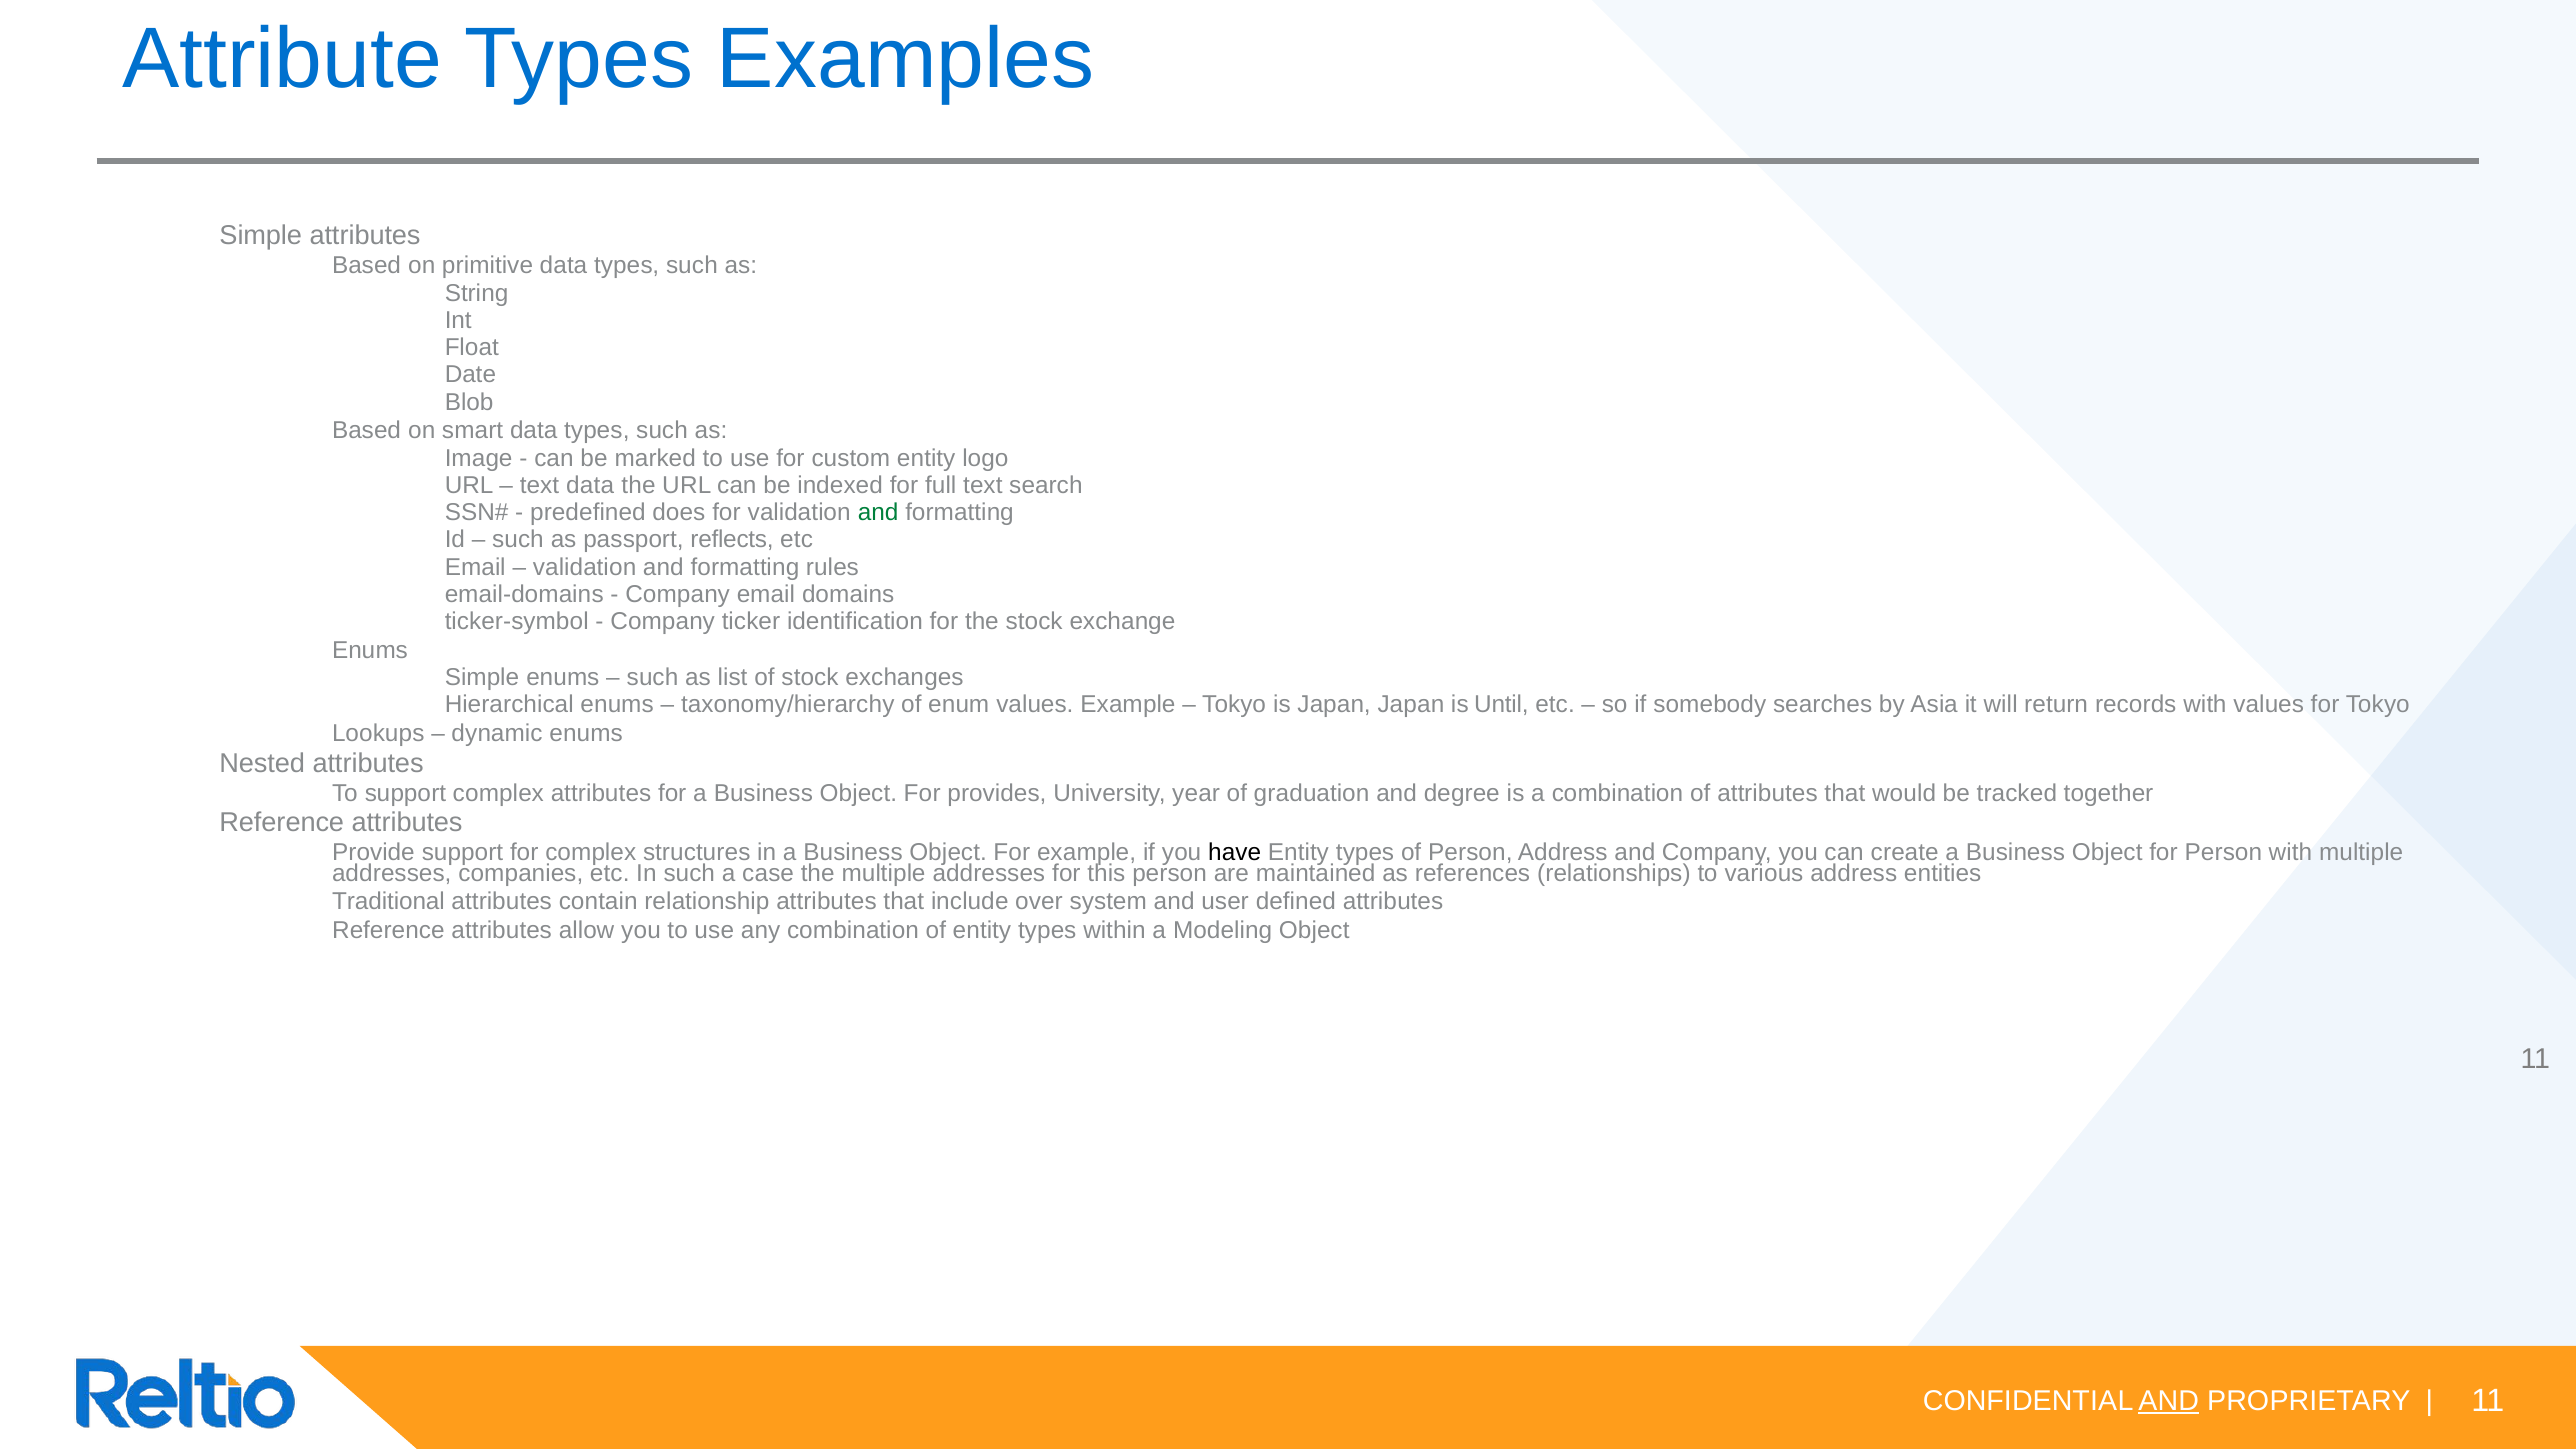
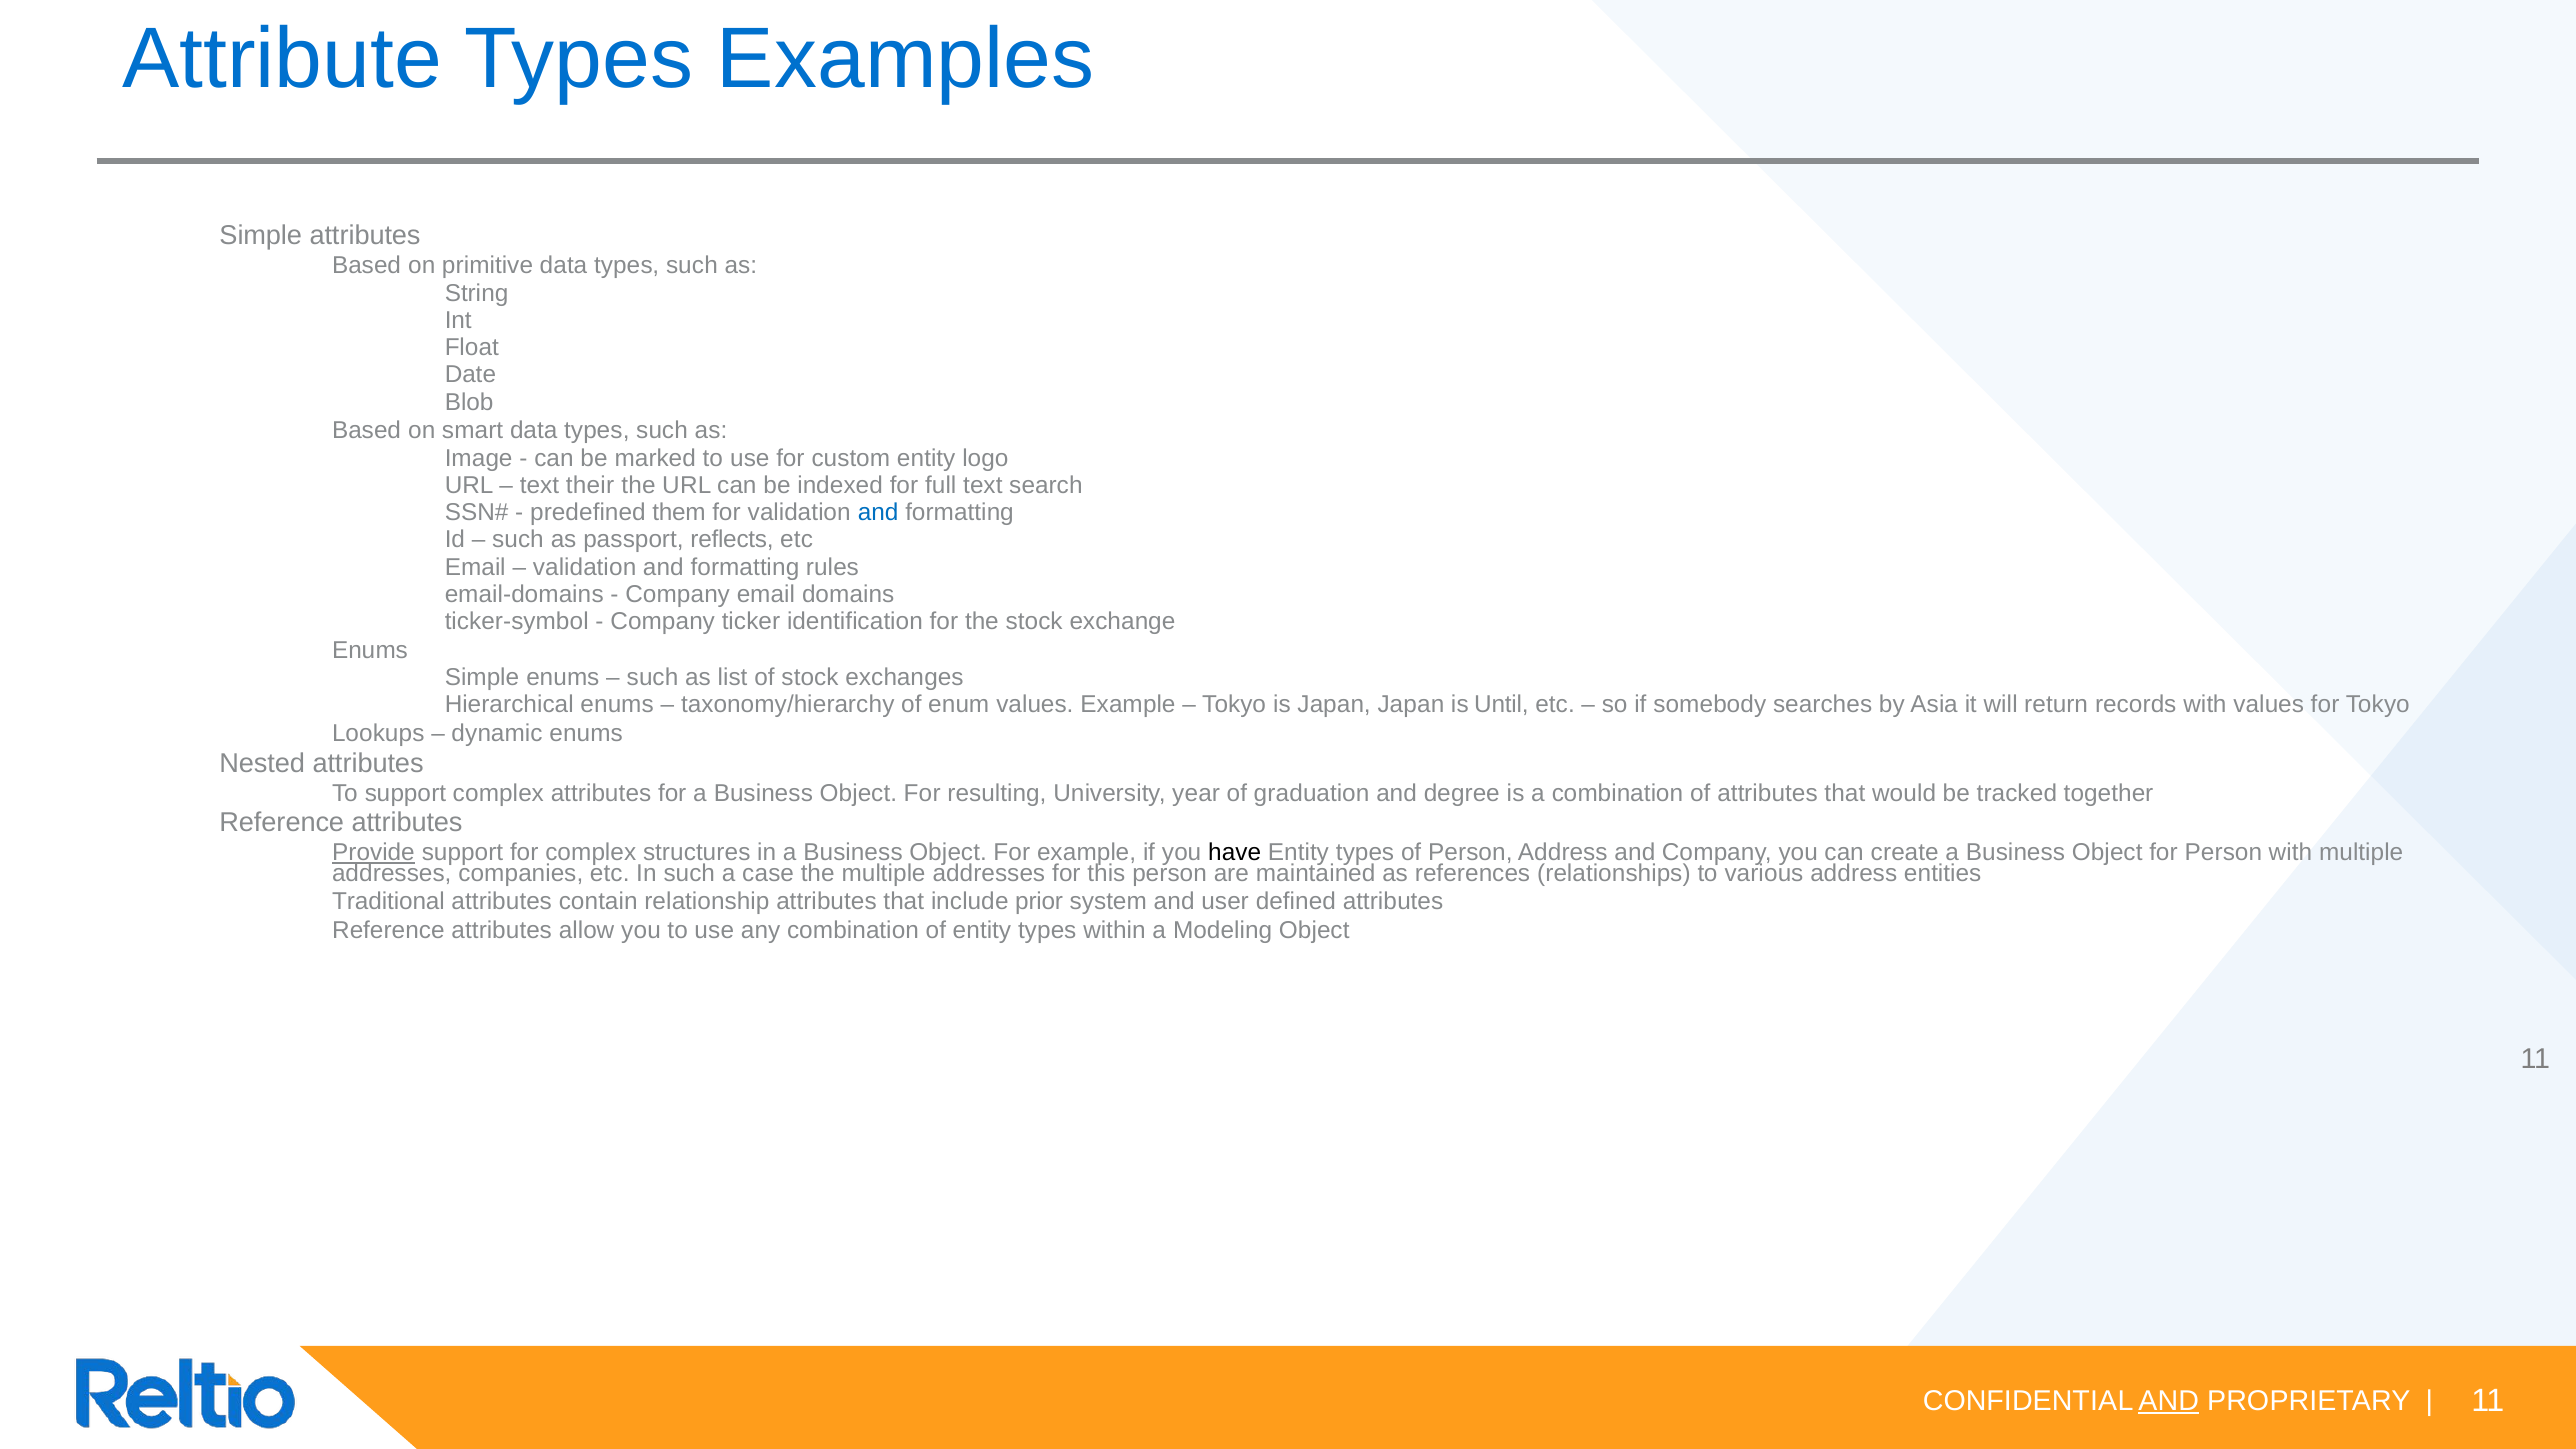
text data: data -> their (590, 485)
does: does -> them (679, 513)
and colour: green -> blue (878, 513)
provides: provides -> resulting (997, 793)
Provide underline: none -> present (373, 853)
over: over -> prior (1039, 902)
